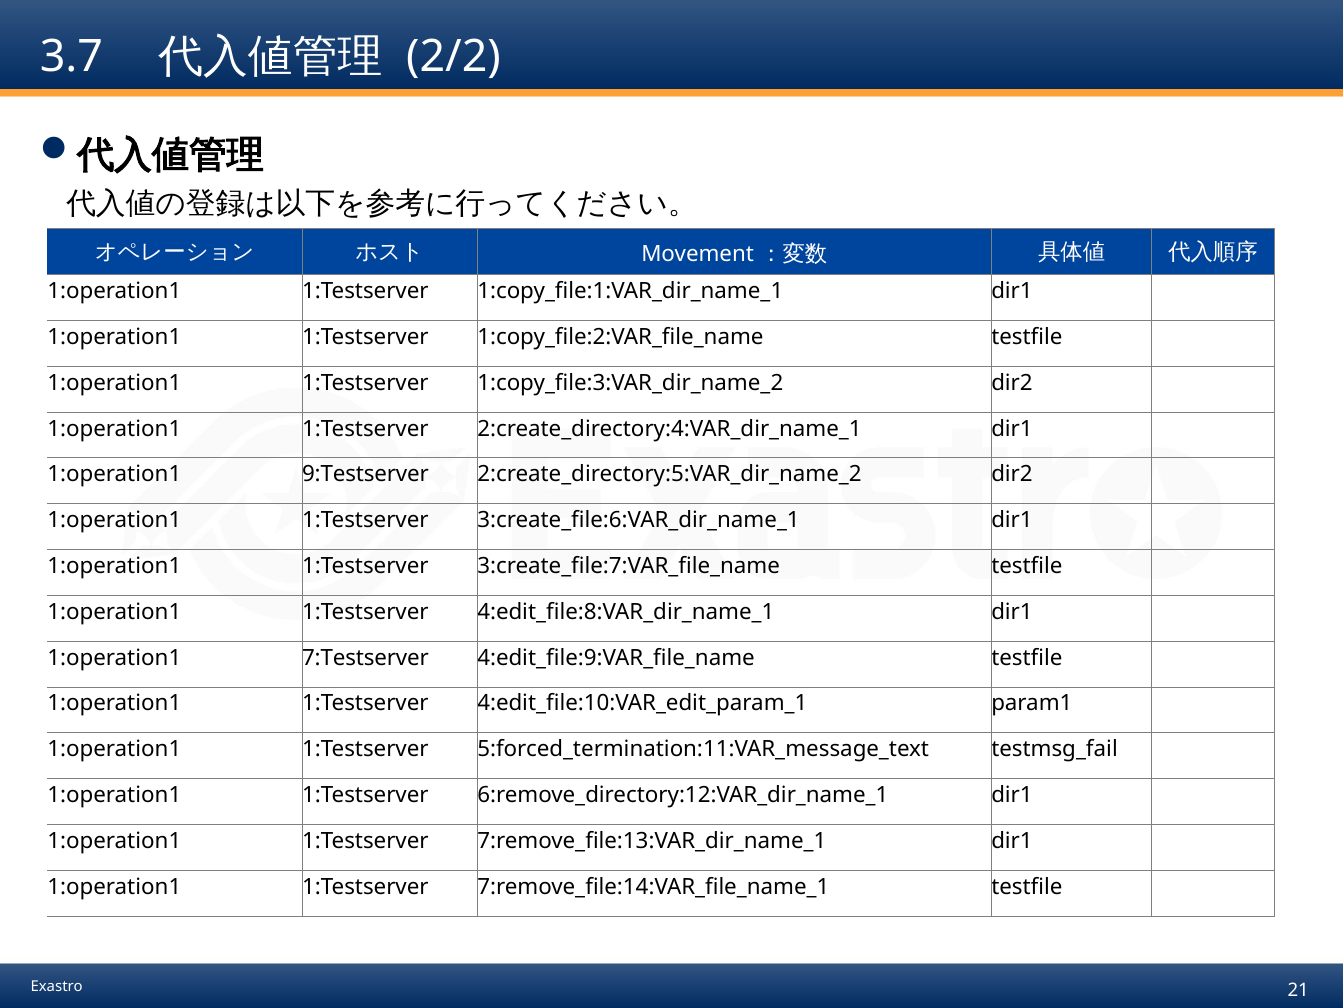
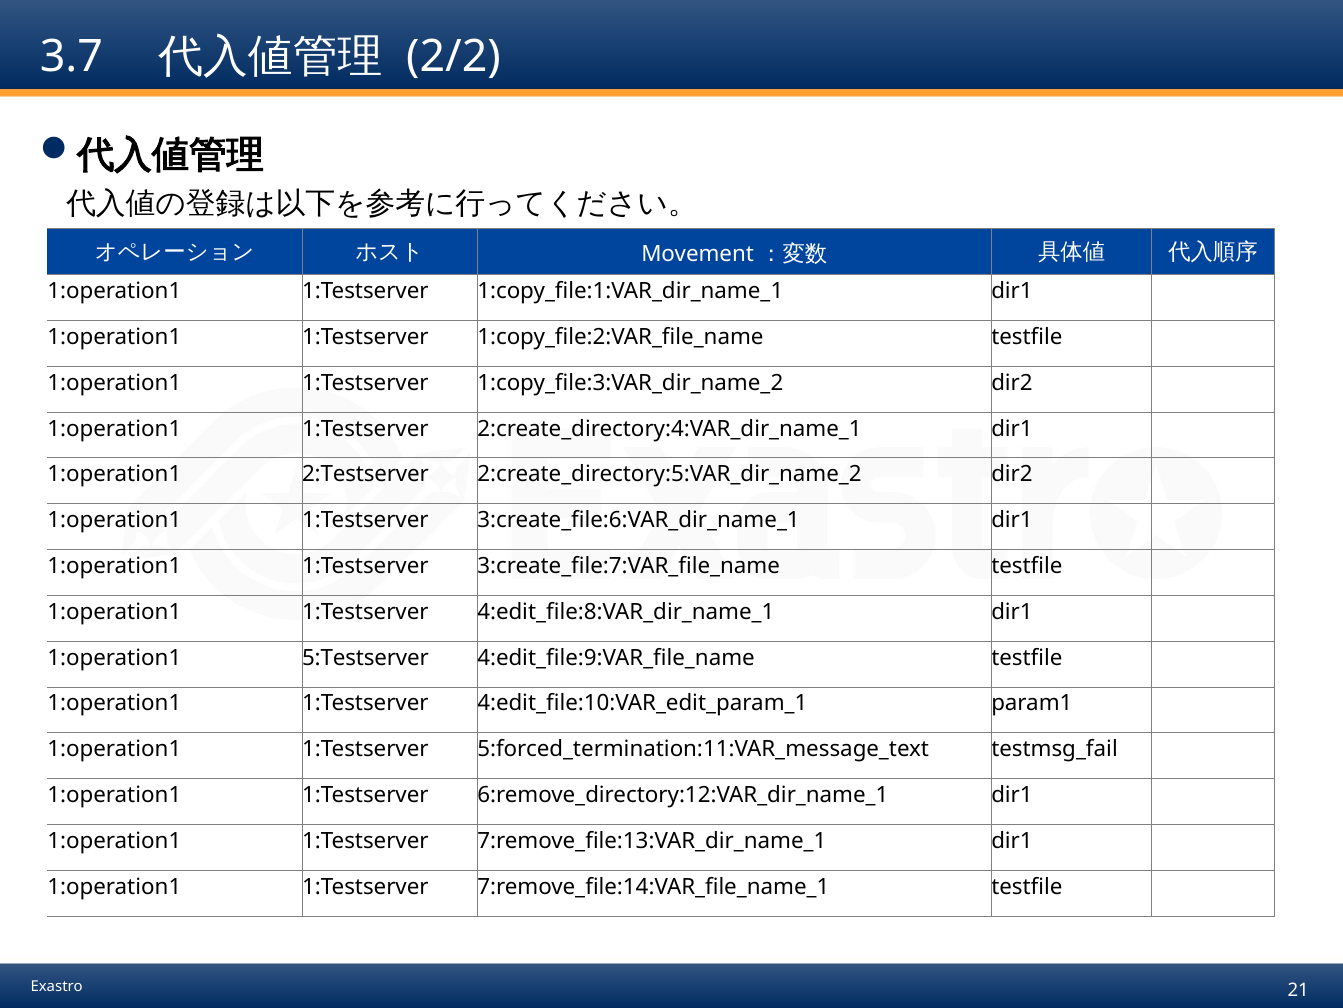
9:Testserver: 9:Testserver -> 2:Testserver (365, 474)
7:Testserver: 7:Testserver -> 5:Testserver (365, 657)
